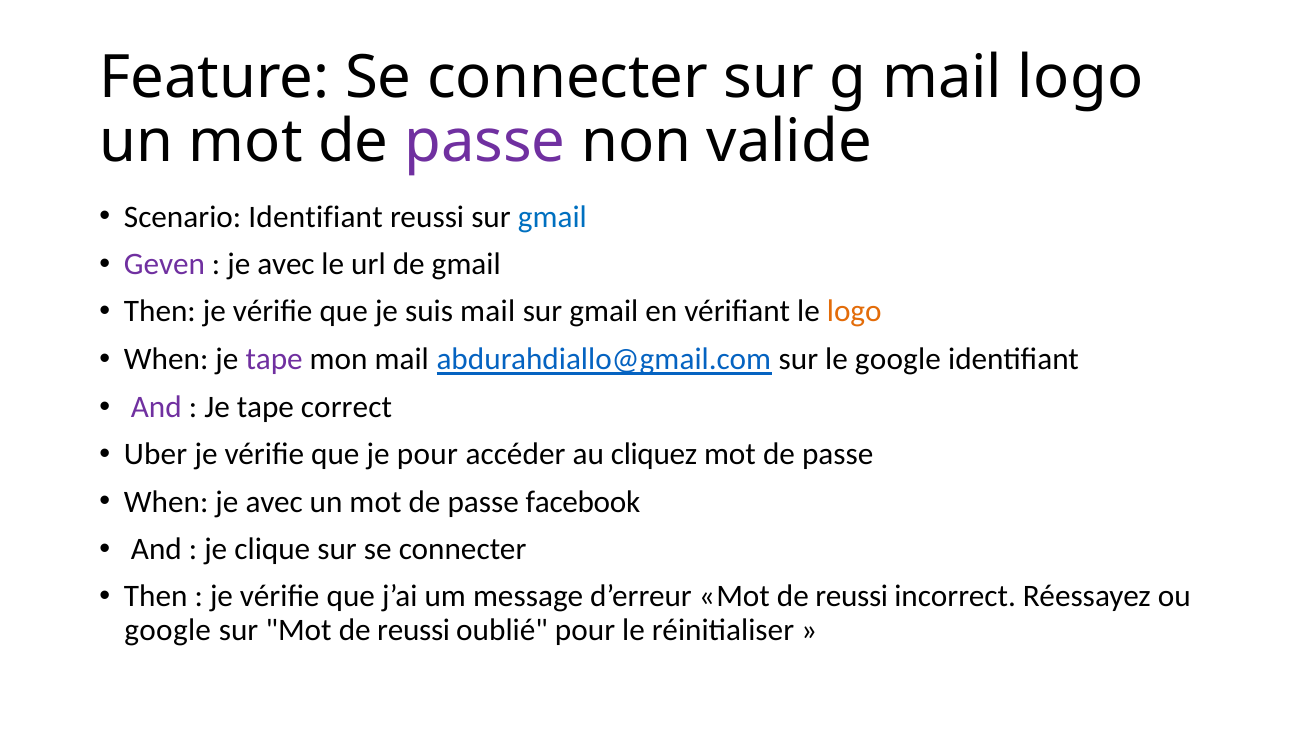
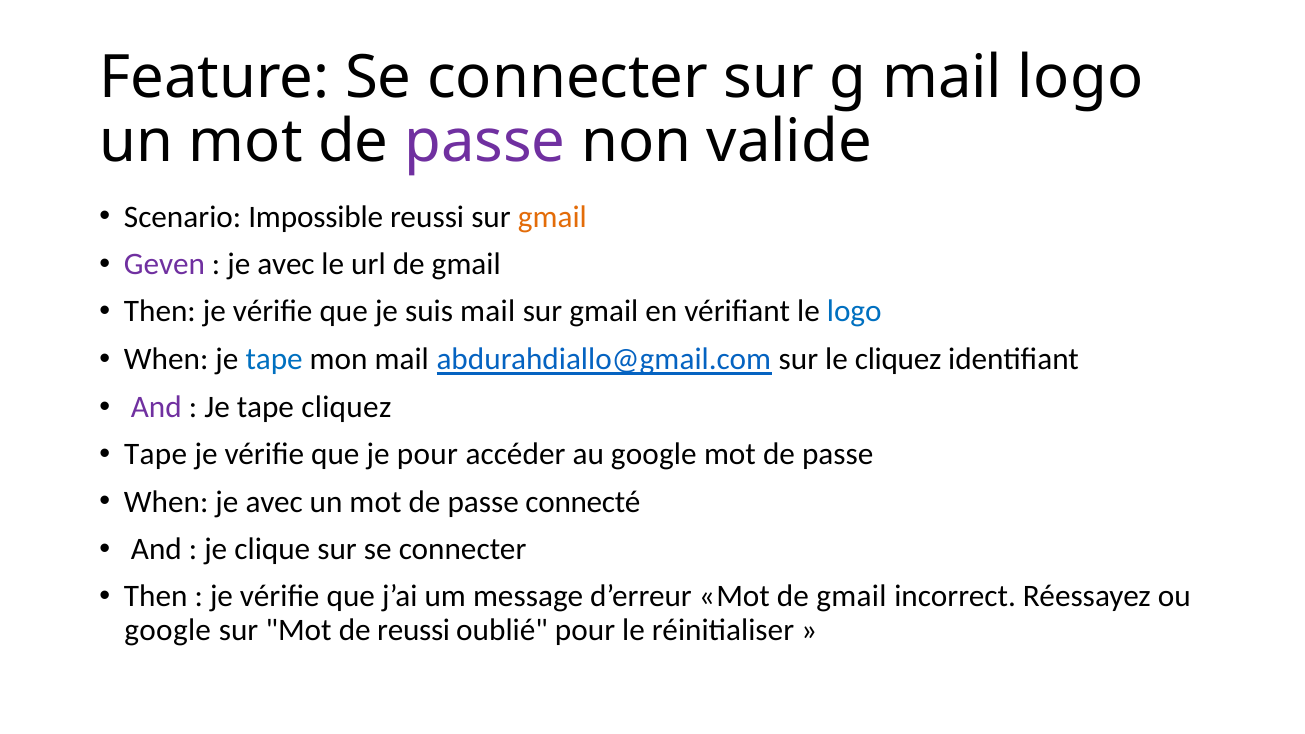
Scenario Identifiant: Identifiant -> Impossible (316, 217)
gmail colour: blue -> orange (552, 217)
logo colour: orange -> blue (854, 312)
tape colour: purple -> blue (274, 360)
le google: google -> cliquez (898, 360)
tape correct: correct -> cliquez (346, 407)
Uber: Uber -> Tape (156, 455)
au cliquez: cliquez -> google (654, 455)
facebook: facebook -> connecté (583, 502)
d’erreur Mot de reussi: reussi -> gmail (851, 597)
